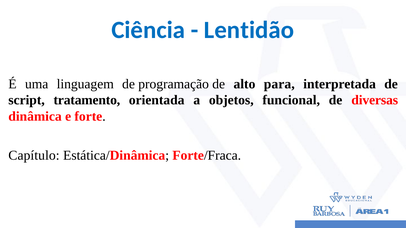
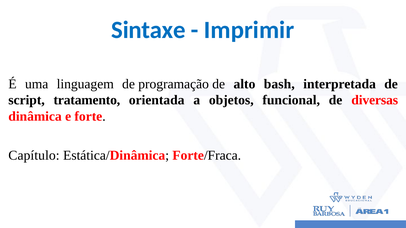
Ciência: Ciência -> Sintaxe (148, 30)
Lentidão: Lentidão -> Imprimir (249, 30)
para: para -> bash (279, 84)
